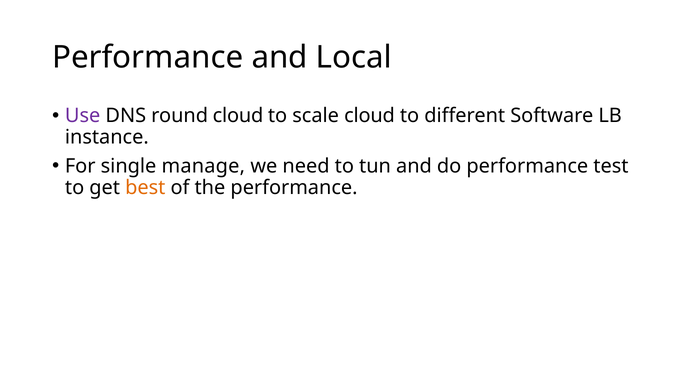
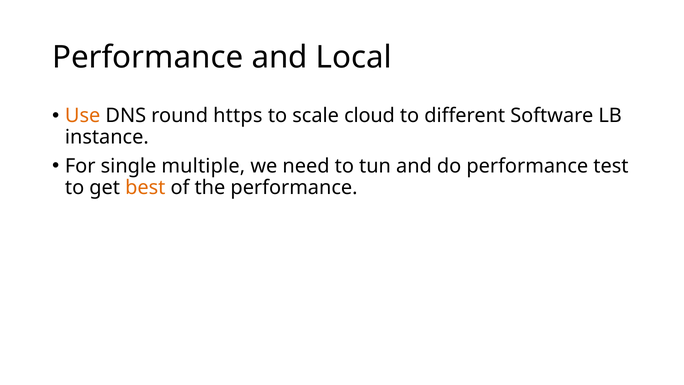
Use colour: purple -> orange (83, 116)
round cloud: cloud -> https (238, 116)
manage: manage -> multiple (203, 166)
